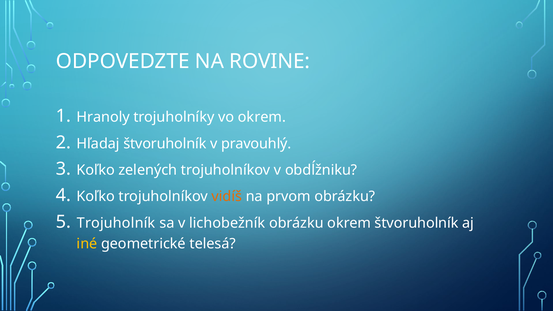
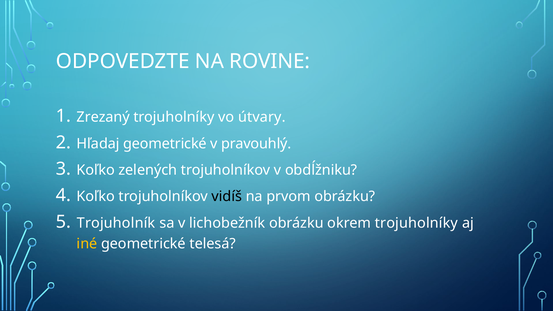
Hranoly: Hranoly -> Zrezaný (103, 117)
vo okrem: okrem -> útvary (262, 117)
Hľadaj štvoruholník: štvoruholník -> geometrické (165, 144)
vidíš colour: orange -> black (227, 197)
okrem štvoruholník: štvoruholník -> trojuholníky (416, 223)
